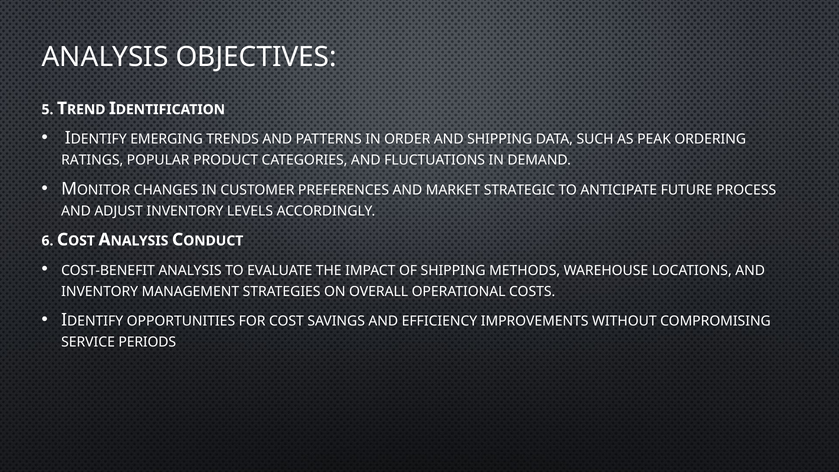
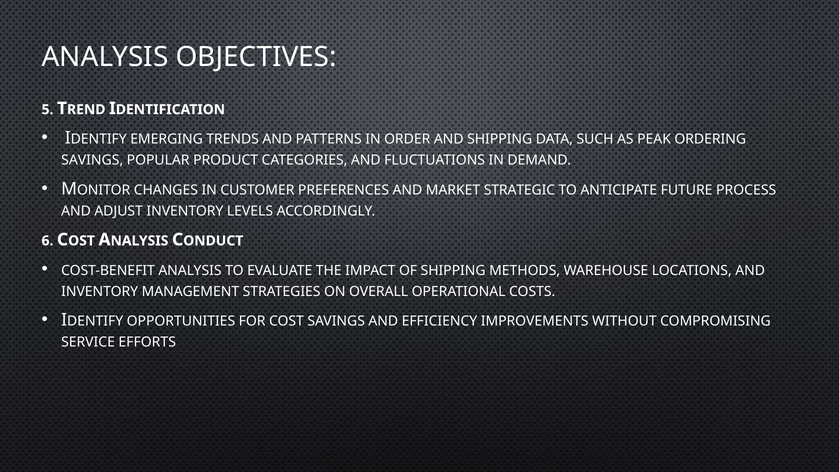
RATINGS: RATINGS -> SAVINGS (92, 160)
PERIODS: PERIODS -> EFFORTS (147, 342)
